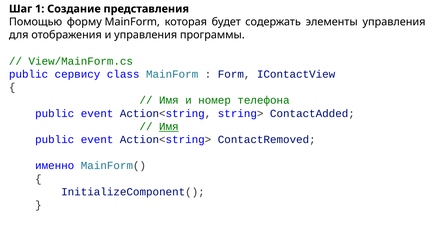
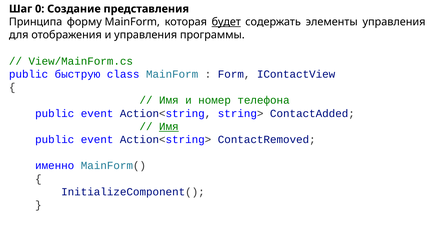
1: 1 -> 0 (40, 9)
Помощью: Помощью -> Принципа (36, 22)
будет underline: none -> present (226, 22)
сервису: сервису -> быструю (78, 74)
